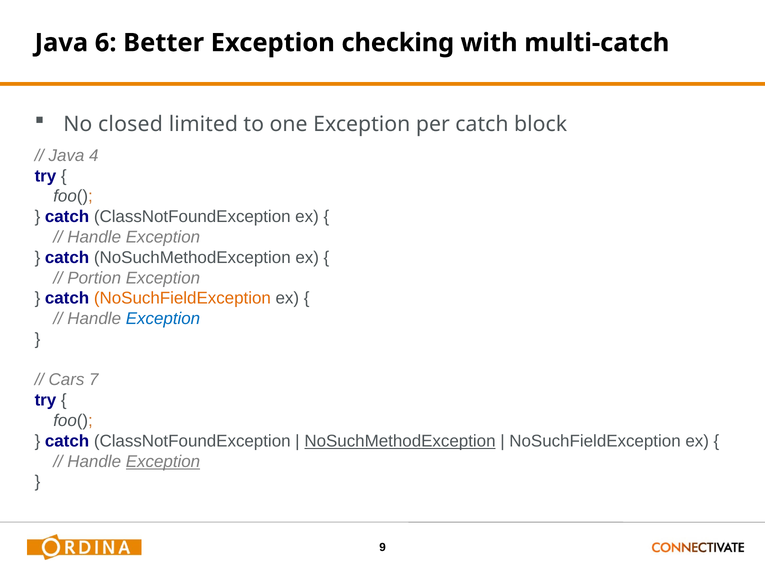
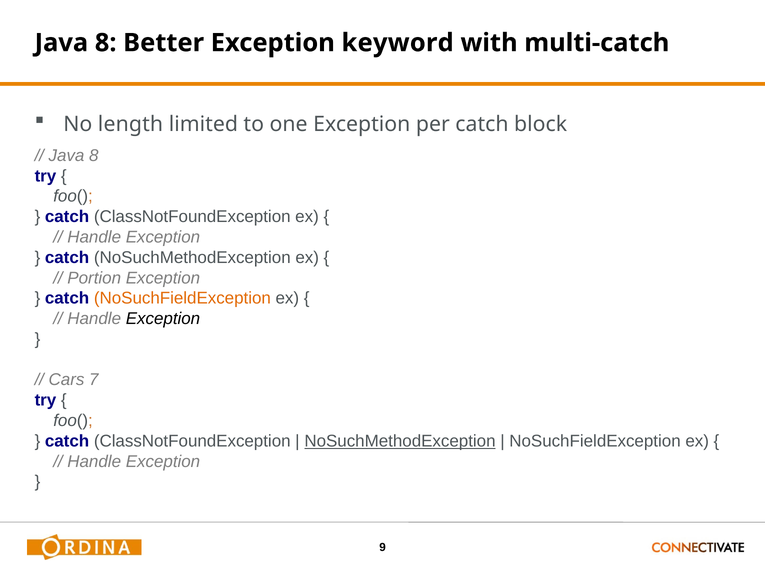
6: 6 -> 8 (106, 43)
checking: checking -> keyword (398, 43)
closed: closed -> length (131, 124)
4: 4 -> 8 (94, 155)
Exception colour: blue -> black (163, 319)
Exception underline: present -> none (163, 461)
